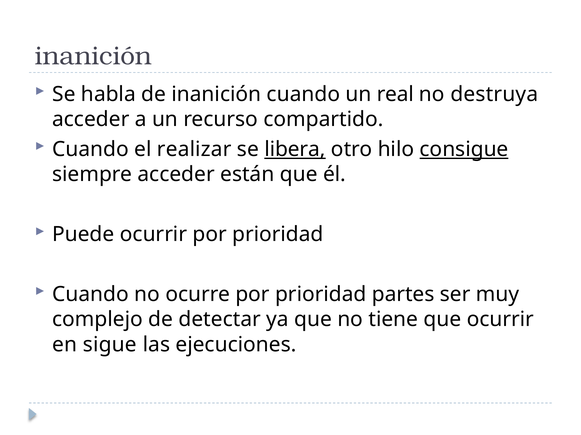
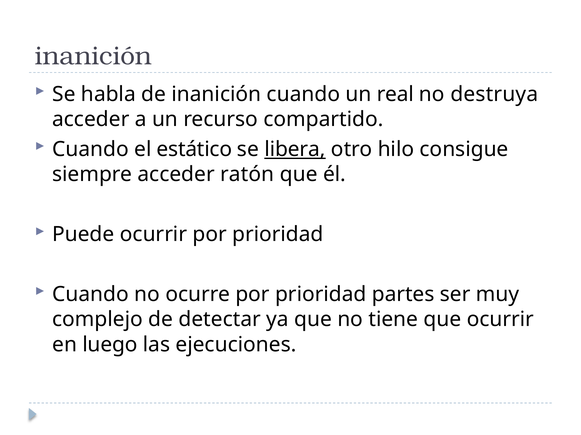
realizar: realizar -> estático (194, 150)
consigue underline: present -> none (464, 150)
están: están -> ratón (247, 175)
sigue: sigue -> luego (110, 345)
